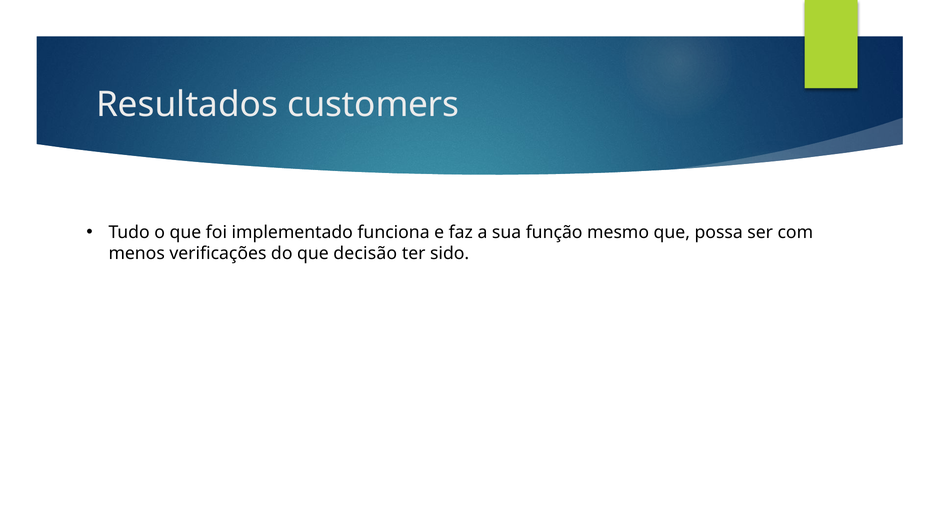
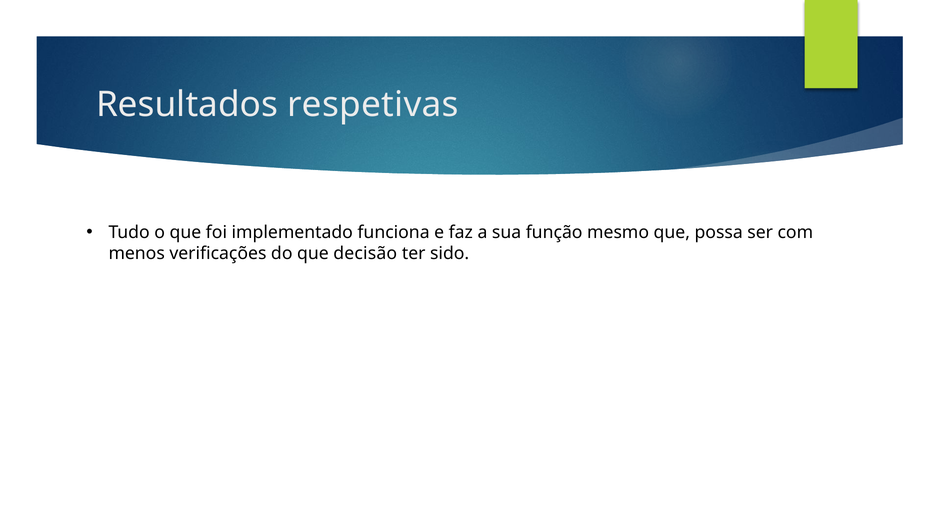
customers: customers -> respetivas (373, 105)
